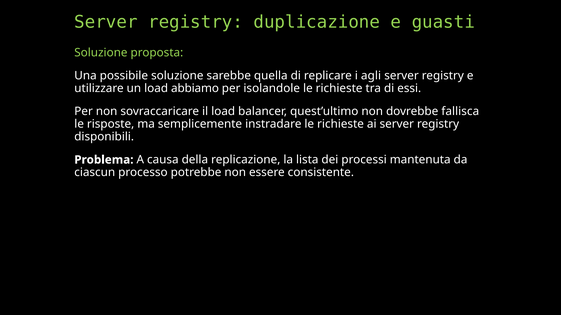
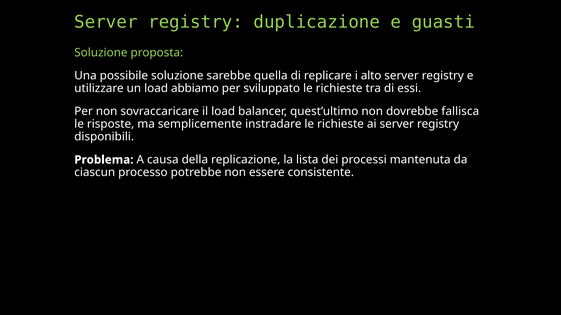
agli: agli -> alto (371, 76)
isolandole: isolandole -> sviluppato (272, 89)
